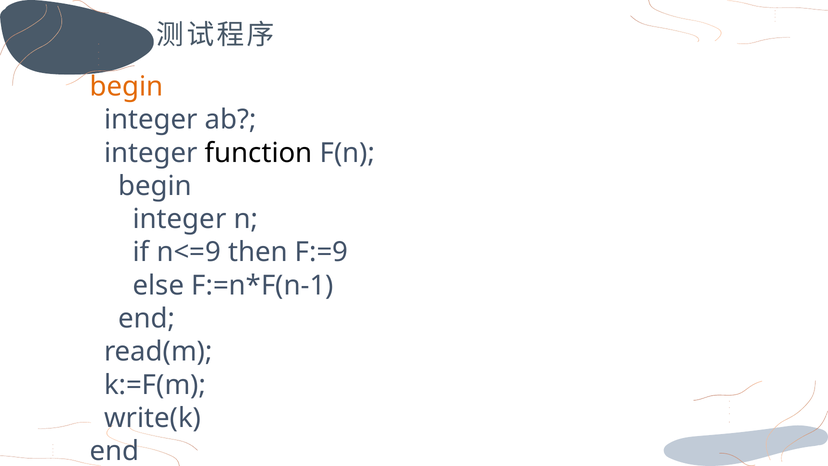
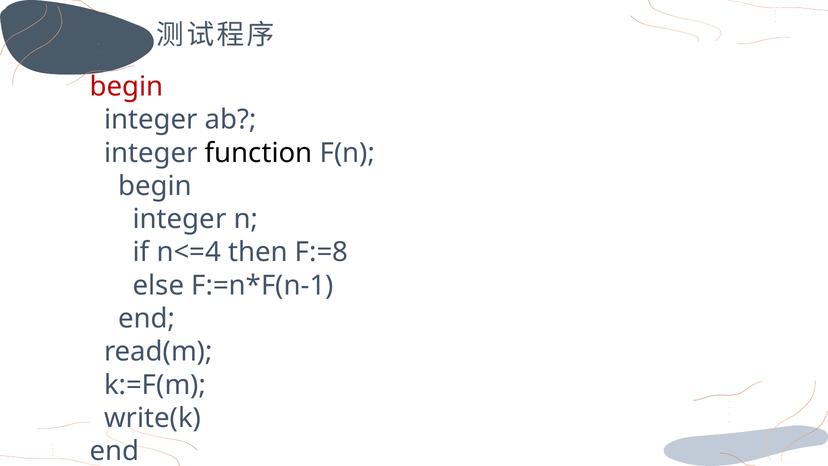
begin colour: orange -> red (127, 87)
n<=9: n<=9 -> n<=4 (189, 252)
F:=9: F:=9 -> F:=8 (322, 252)
